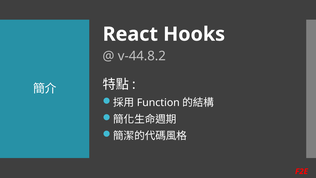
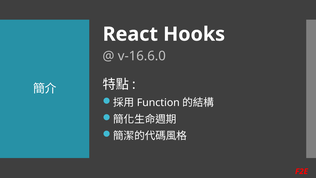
v-44.8.2: v-44.8.2 -> v-16.6.0 (142, 56)
